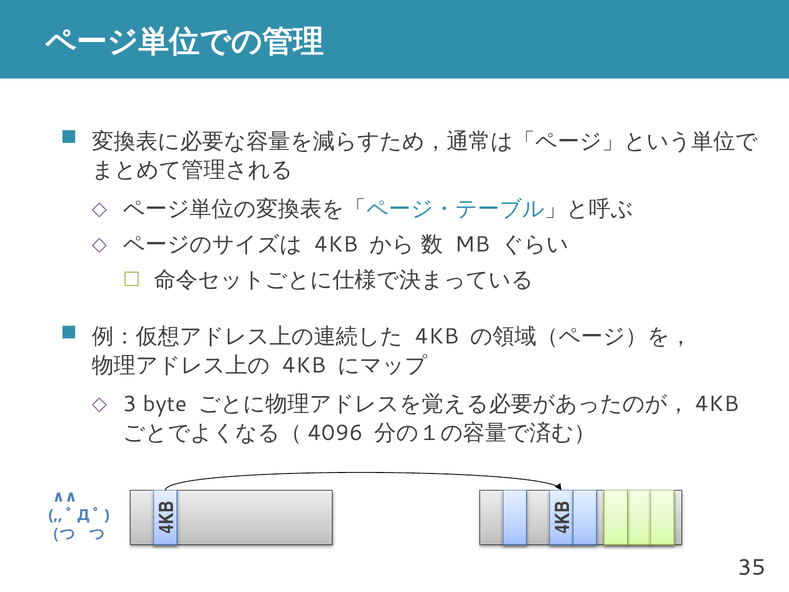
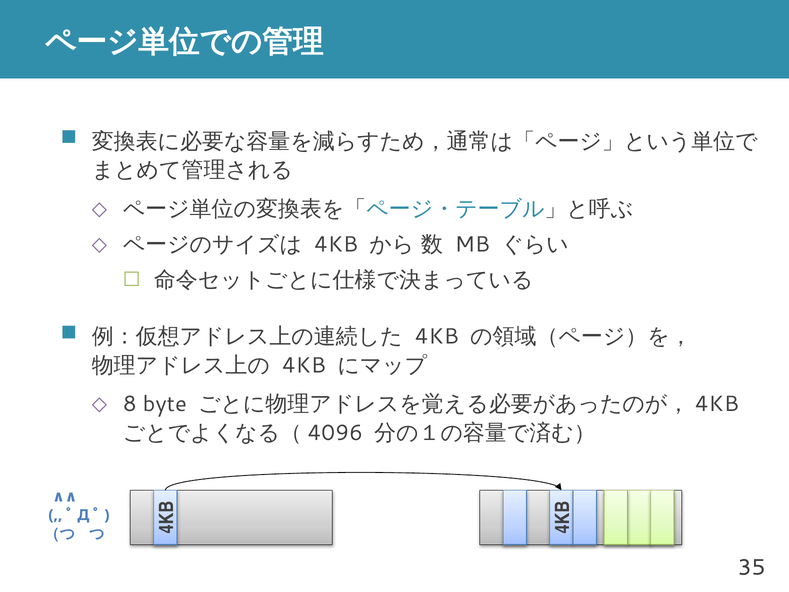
3: 3 -> 8 (130, 404)
